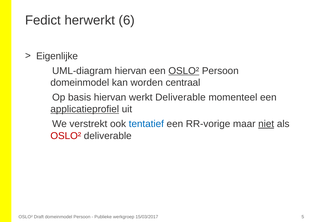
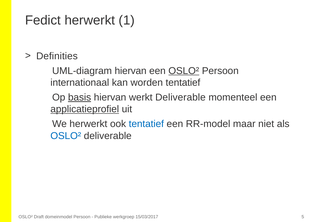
6: 6 -> 1 (127, 20)
Eigenlijke: Eigenlijke -> Definities (57, 56)
domeinmodel: domeinmodel -> internationaal (80, 83)
worden centraal: centraal -> tentatief (183, 83)
basis underline: none -> present (80, 97)
We verstrekt: verstrekt -> herwerkt (88, 124)
RR-vorige: RR-vorige -> RR-model (208, 124)
niet underline: present -> none (266, 124)
OSLO² colour: red -> blue (66, 136)
